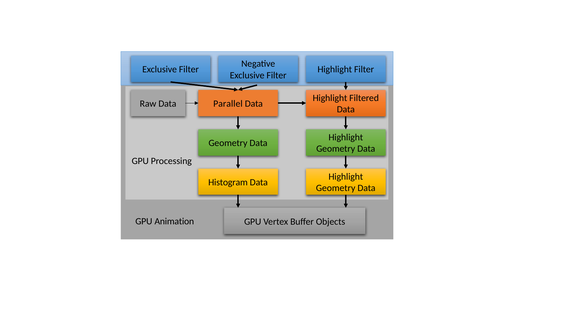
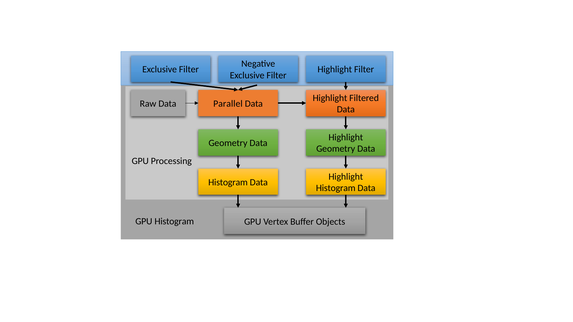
Geometry: Geometry -> Histogram (336, 188)
GPU Animation: Animation -> Histogram (174, 222)
